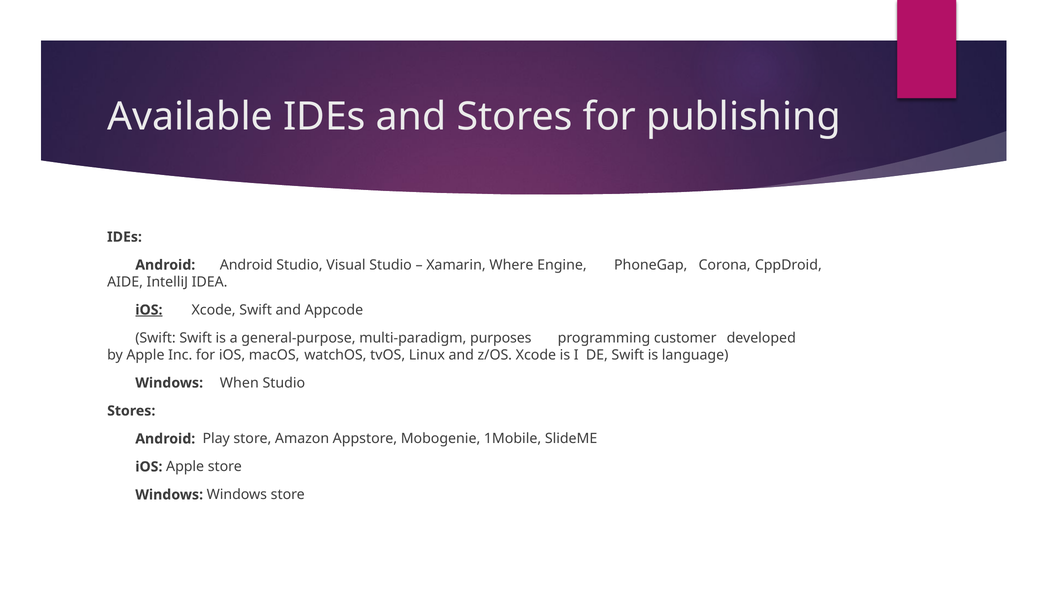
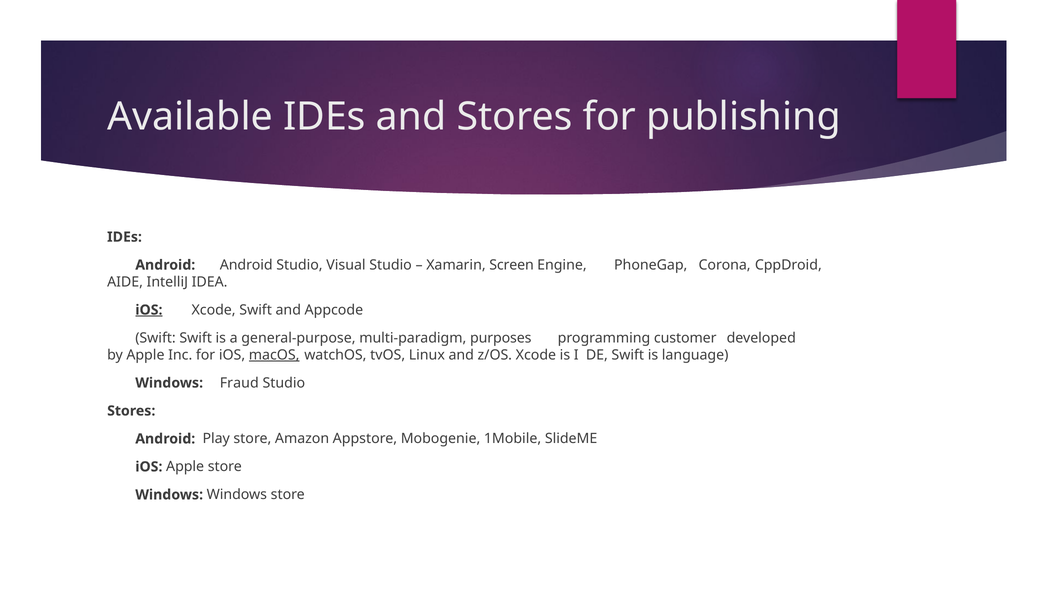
Where: Where -> Screen (512, 265)
macOS underline: none -> present (274, 355)
When: When -> Fraud (239, 383)
